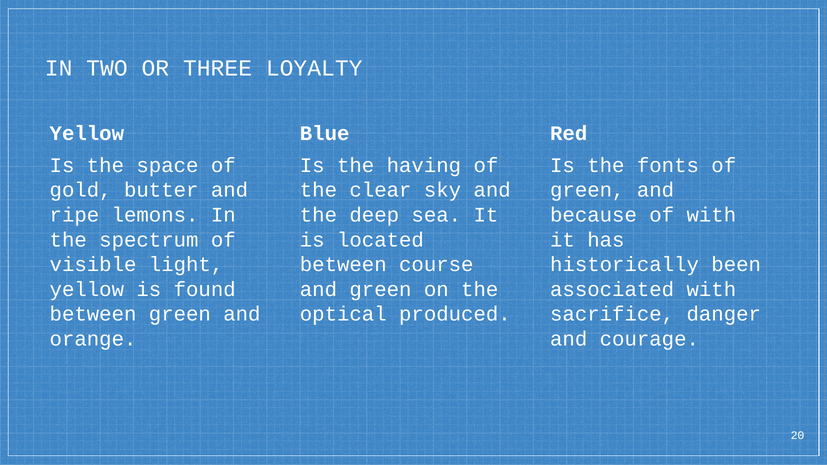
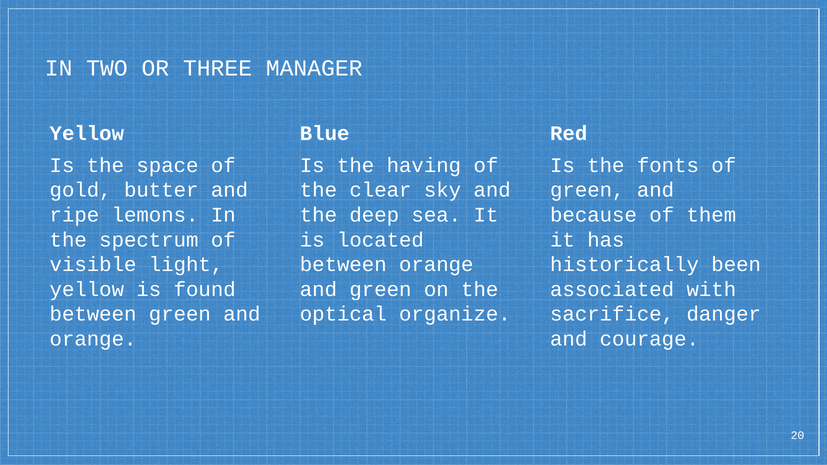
LOYALTY: LOYALTY -> MANAGER (314, 68)
of with: with -> them (711, 215)
between course: course -> orange (436, 265)
produced: produced -> organize (455, 314)
